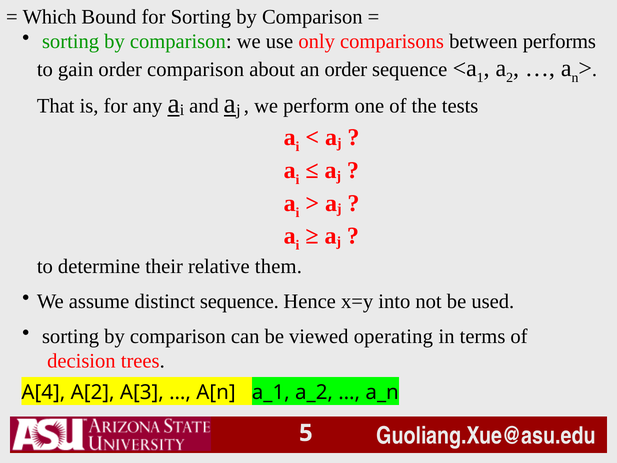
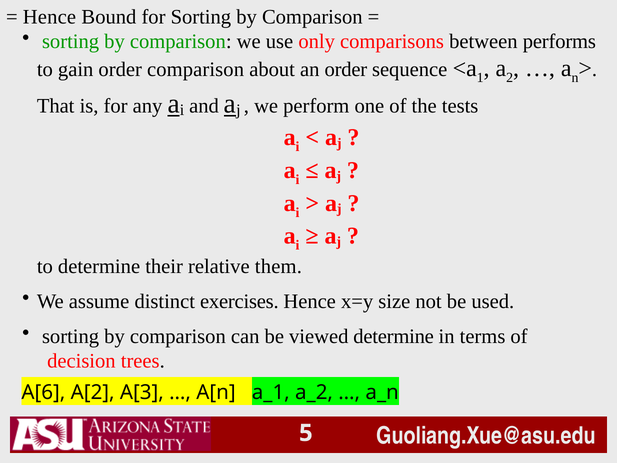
Which: Which -> Hence (49, 17)
distinct sequence: sequence -> exercises (239, 301)
into: into -> size (394, 301)
viewed operating: operating -> determine (394, 336)
A[4: A[4 -> A[6 (43, 392)
